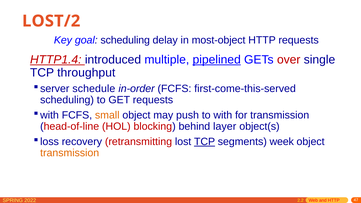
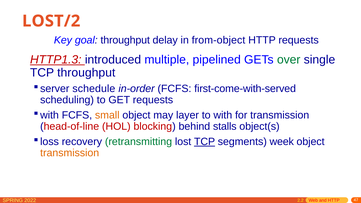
goal scheduling: scheduling -> throughput (125, 40)
most-object: most-object -> from-object (218, 40)
HTTP1.4: HTTP1.4 -> HTTP1.3 (56, 60)
pipelined underline: present -> none (217, 60)
over colour: red -> green (289, 60)
first-come-this-served: first-come-this-served -> first-come-with-served (245, 89)
push: push -> layer (188, 115)
layer: layer -> stalls (225, 126)
retransmitting colour: red -> green (139, 142)
